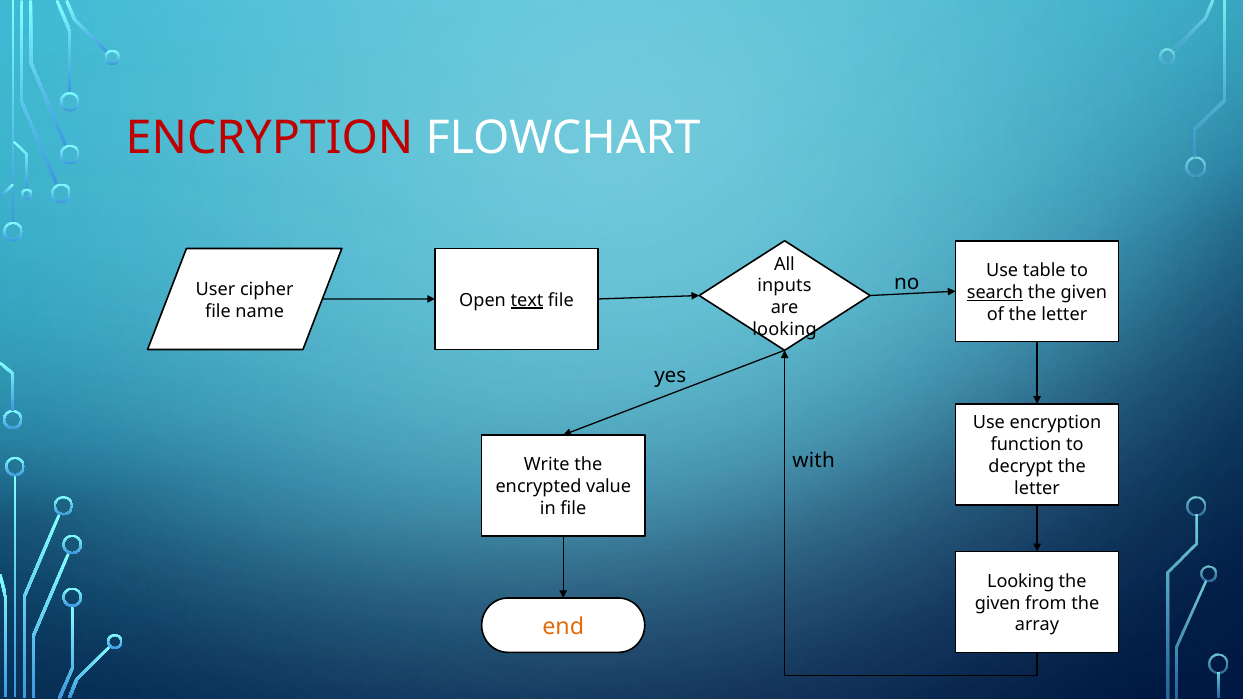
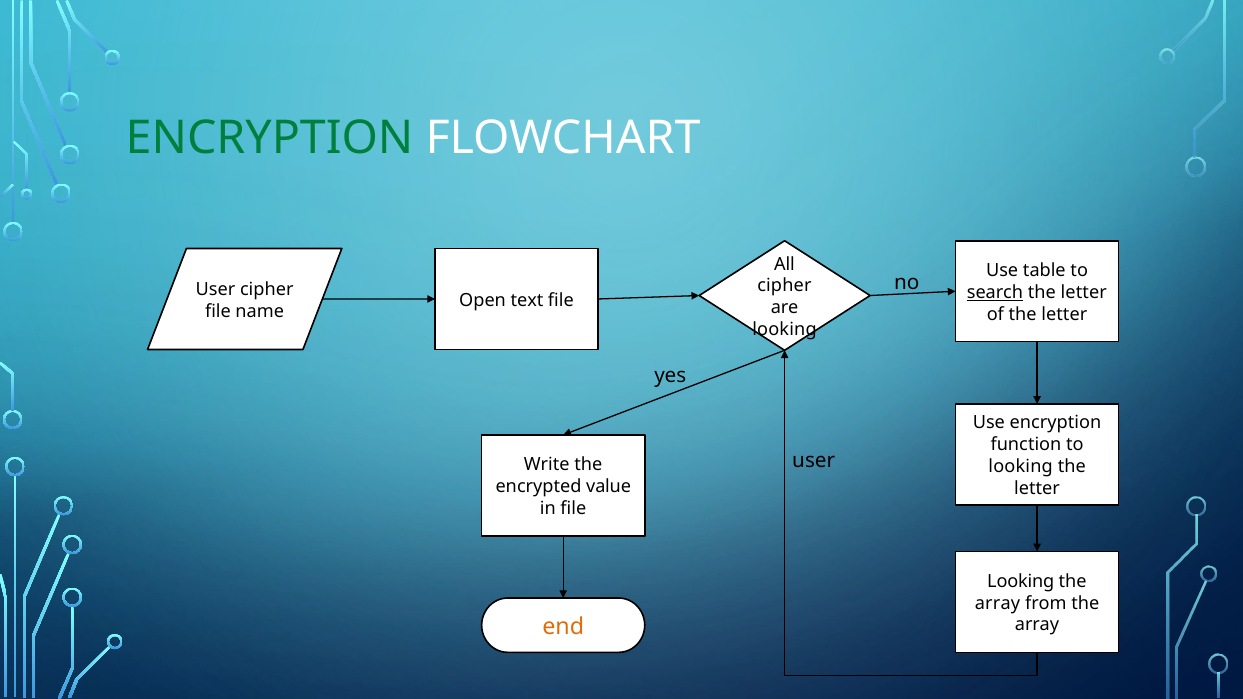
ENCRYPTION colour: red -> green (270, 138)
inputs: inputs -> cipher (784, 286)
given: given -> letter (1084, 293)
text underline: present -> none (527, 300)
with: with -> user (814, 461)
decrypt: decrypt -> looking (1021, 467)
given: given -> array (998, 603)
